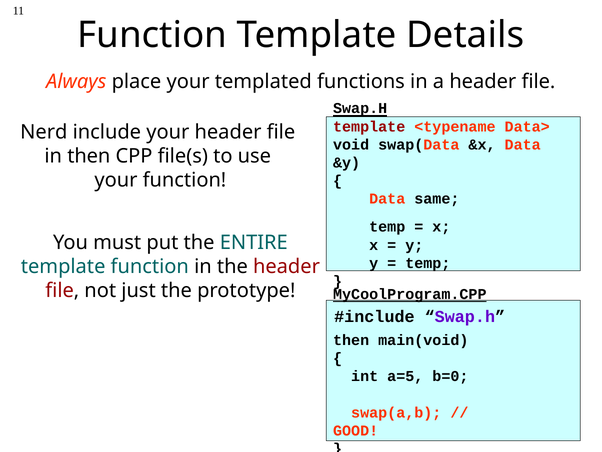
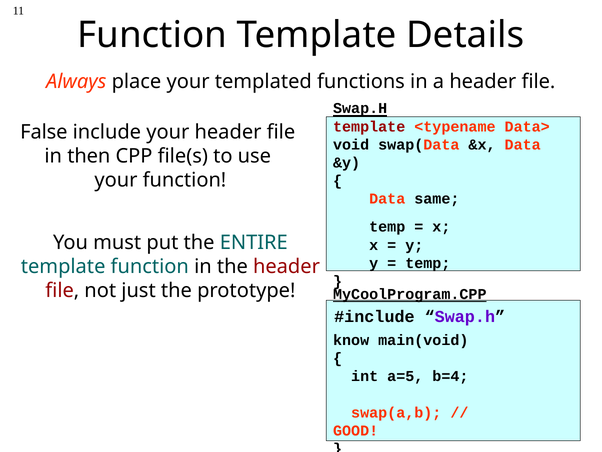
Nerd: Nerd -> False (44, 132)
then: then -> know (351, 340)
b=0: b=0 -> b=4 (450, 376)
